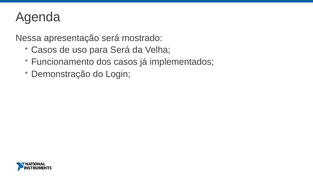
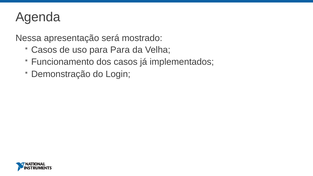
para Será: Será -> Para (120, 50)
